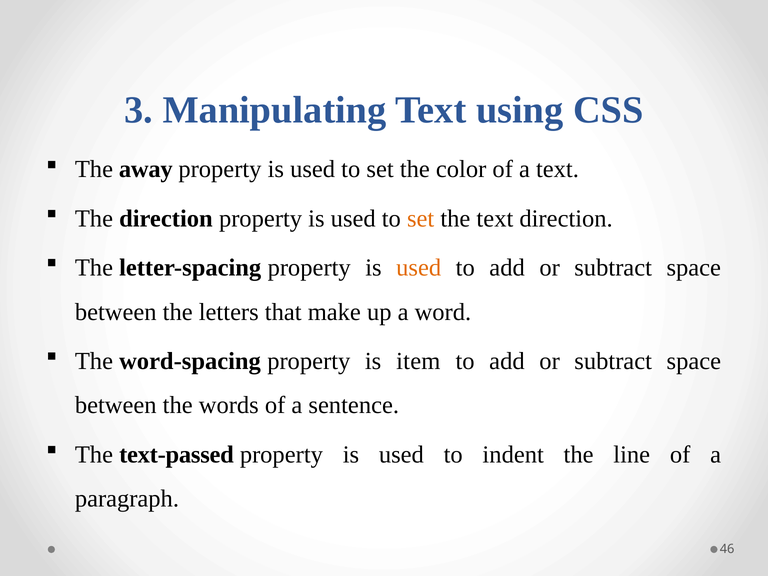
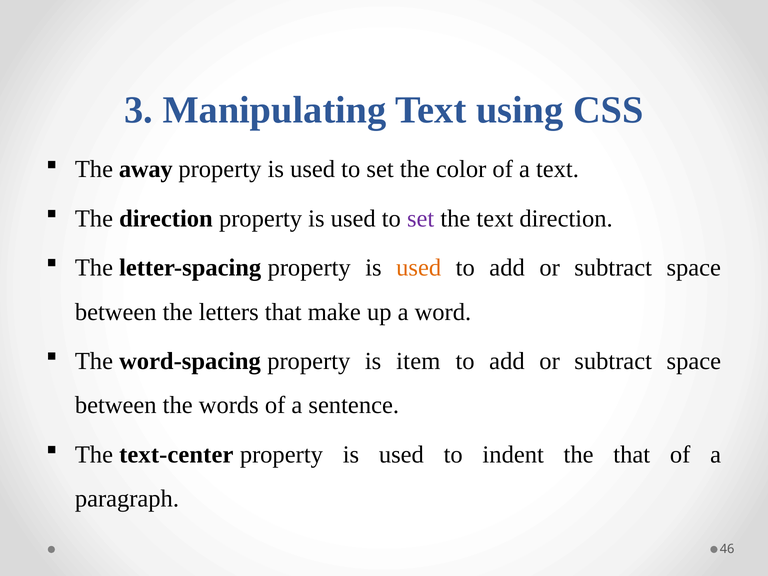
set colour: orange -> purple (421, 219)
text-passed: text-passed -> text-center (176, 454)
the line: line -> that (632, 454)
